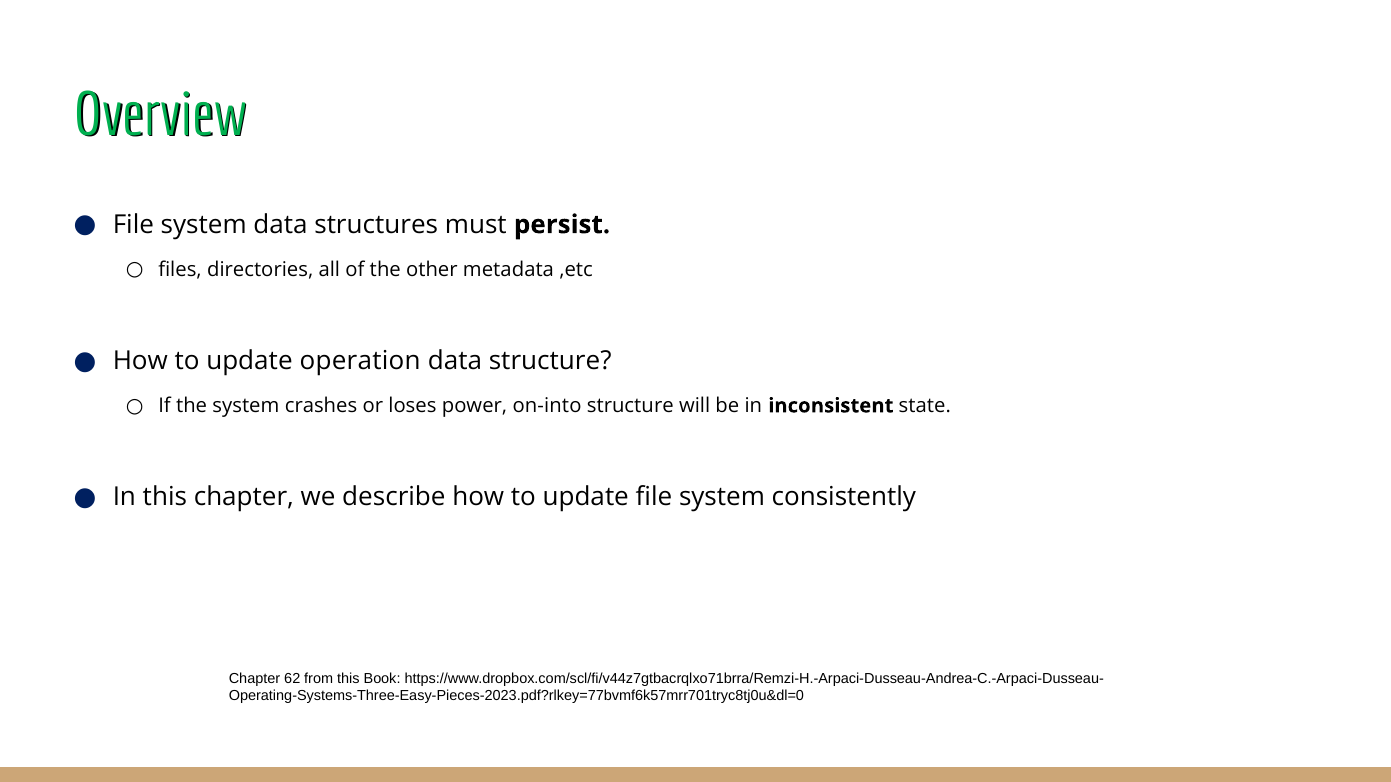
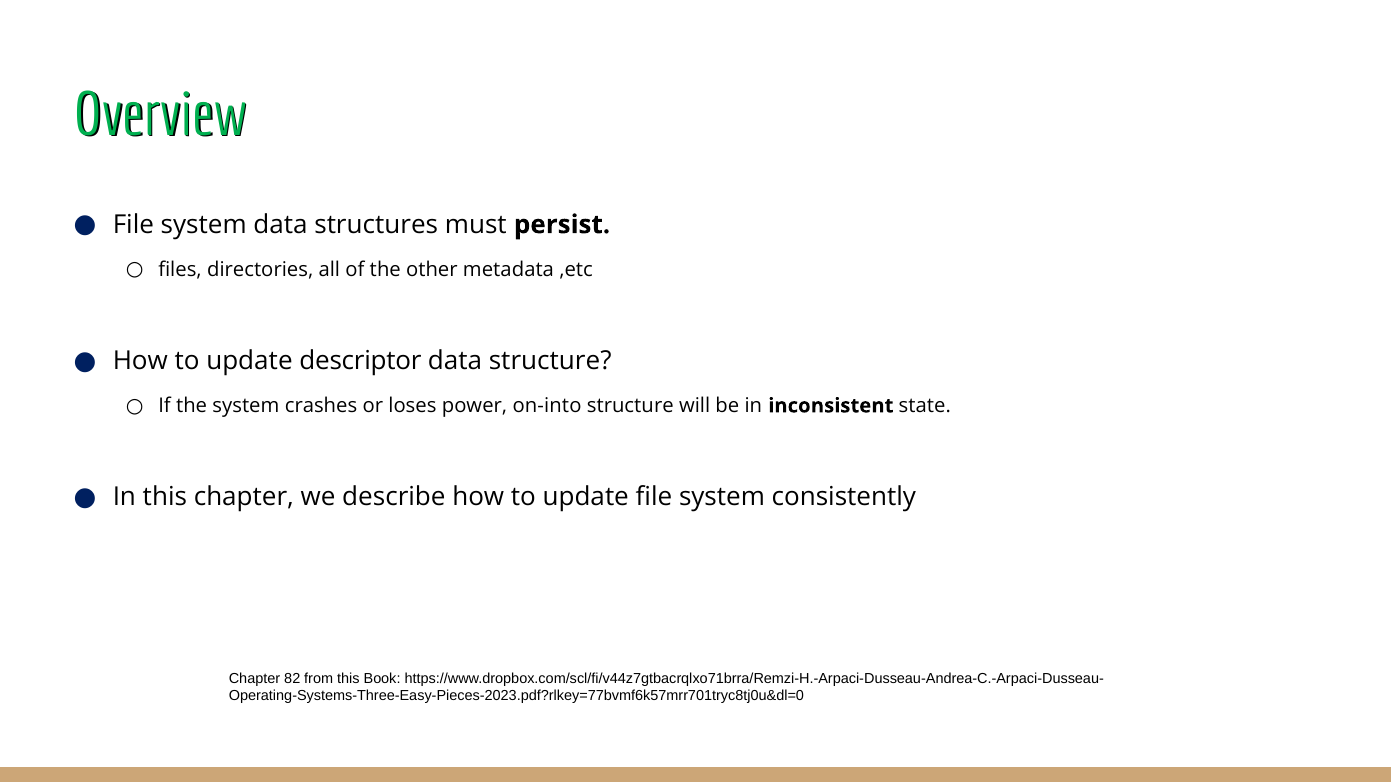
operation: operation -> descriptor (360, 361)
62: 62 -> 82 (292, 679)
